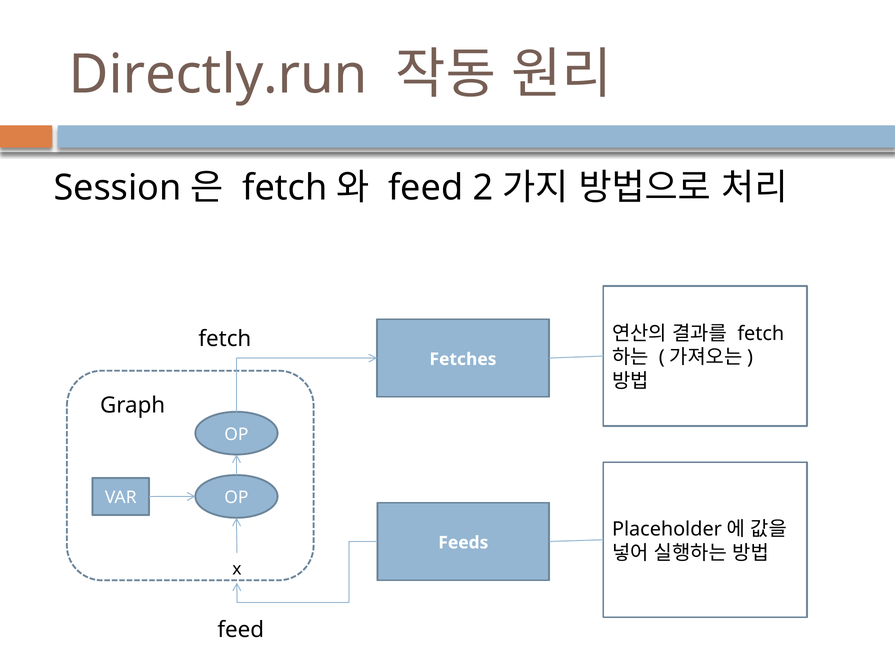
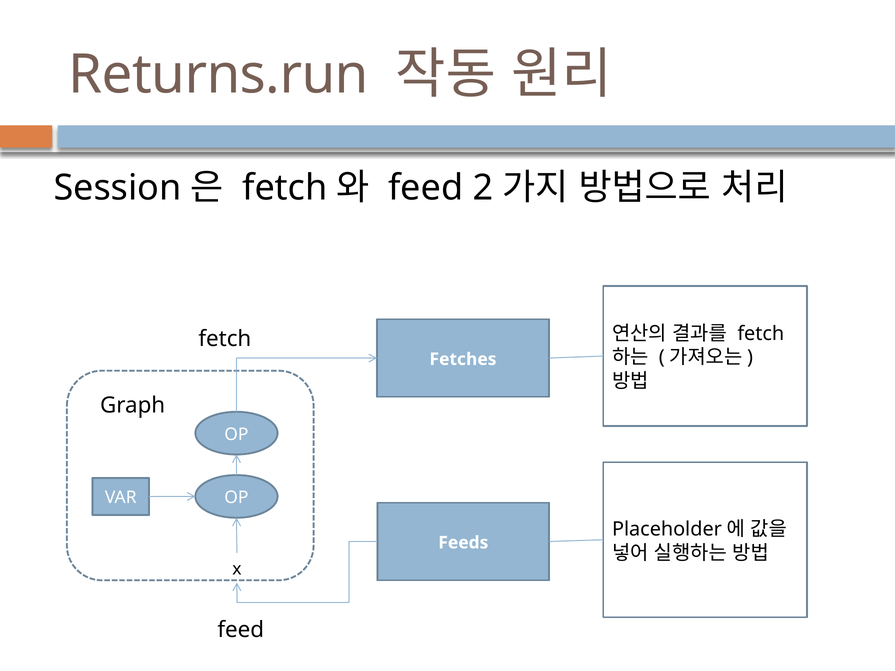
Directly.run: Directly.run -> Returns.run (218, 75)
